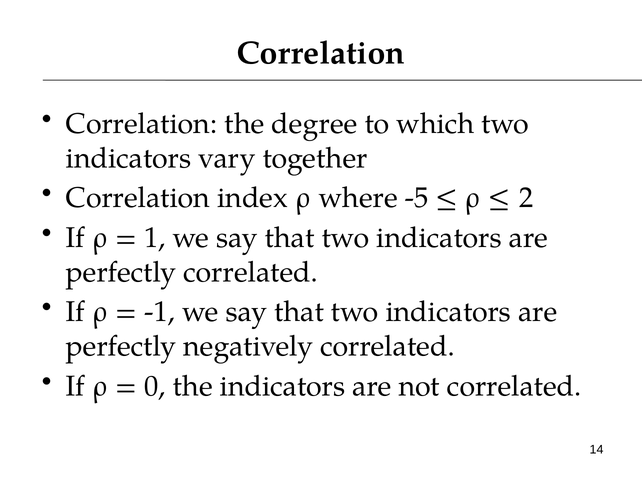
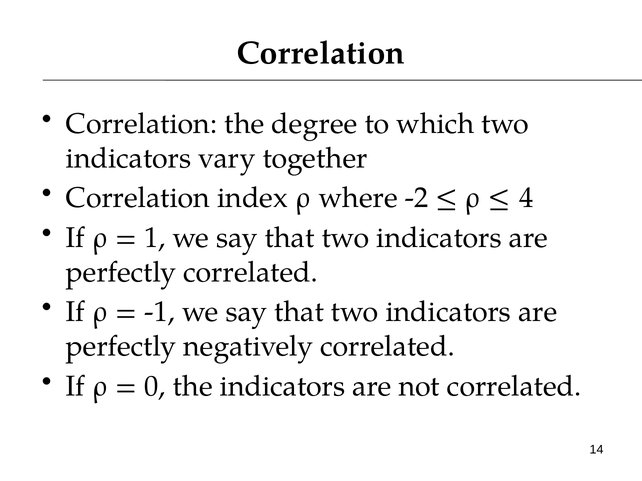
-5: -5 -> -2 (417, 198)
2: 2 -> 4 (526, 198)
